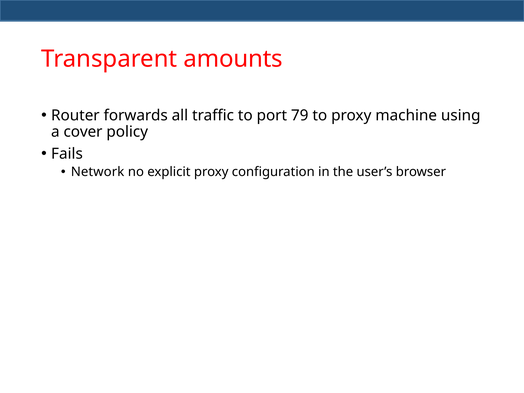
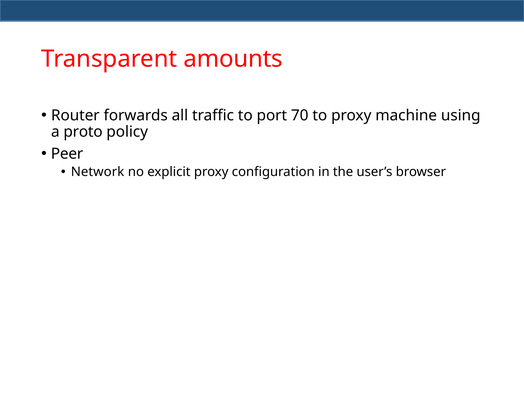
79: 79 -> 70 (300, 115)
cover: cover -> proto (83, 132)
Fails: Fails -> Peer (67, 154)
